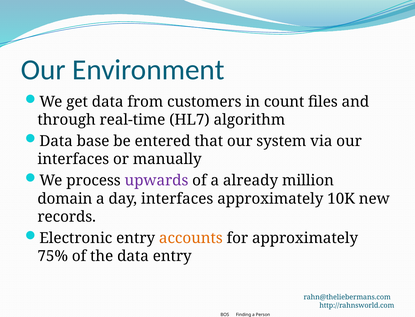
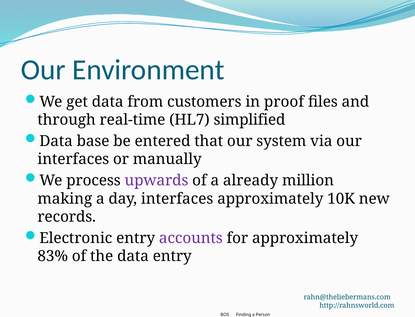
count: count -> proof (284, 102)
algorithm: algorithm -> simplified (249, 120)
domain: domain -> making (65, 199)
accounts colour: orange -> purple (191, 238)
75%: 75% -> 83% (53, 257)
